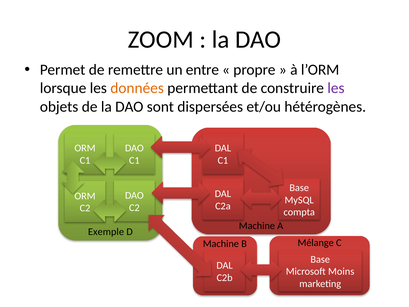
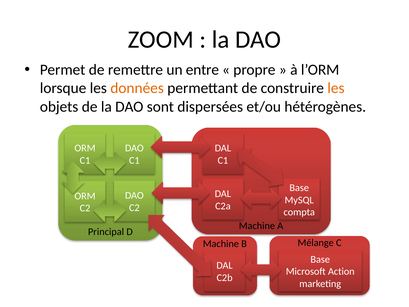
les colour: purple -> orange (336, 88)
Exemple: Exemple -> Principal (106, 232)
Moins: Moins -> Action (341, 271)
